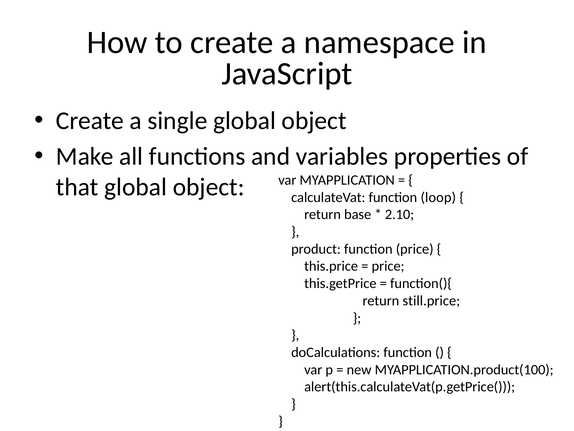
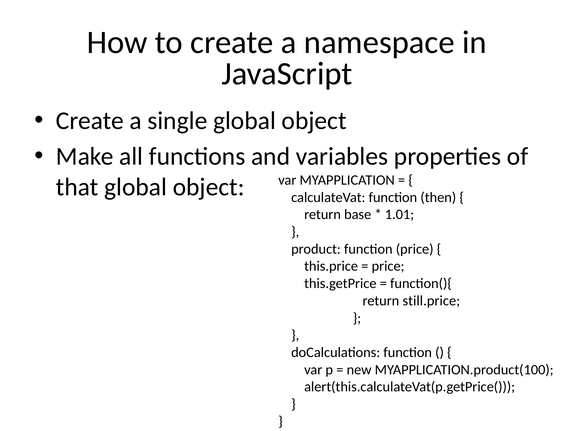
loop: loop -> then (438, 197)
2.10: 2.10 -> 1.01 (399, 214)
